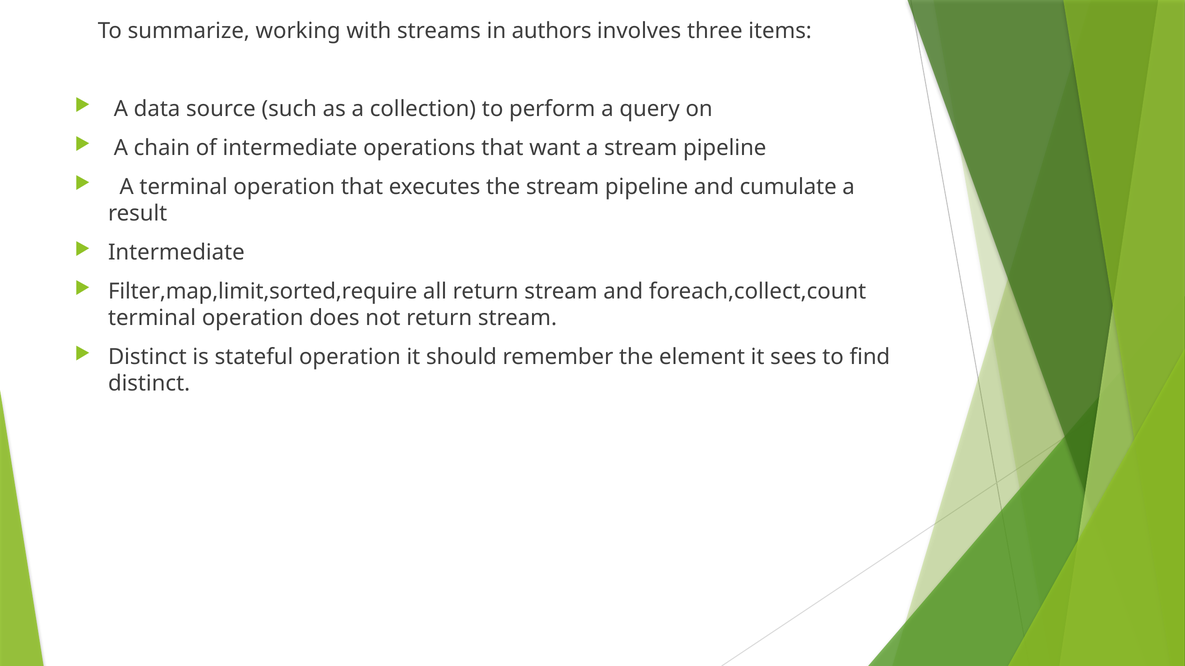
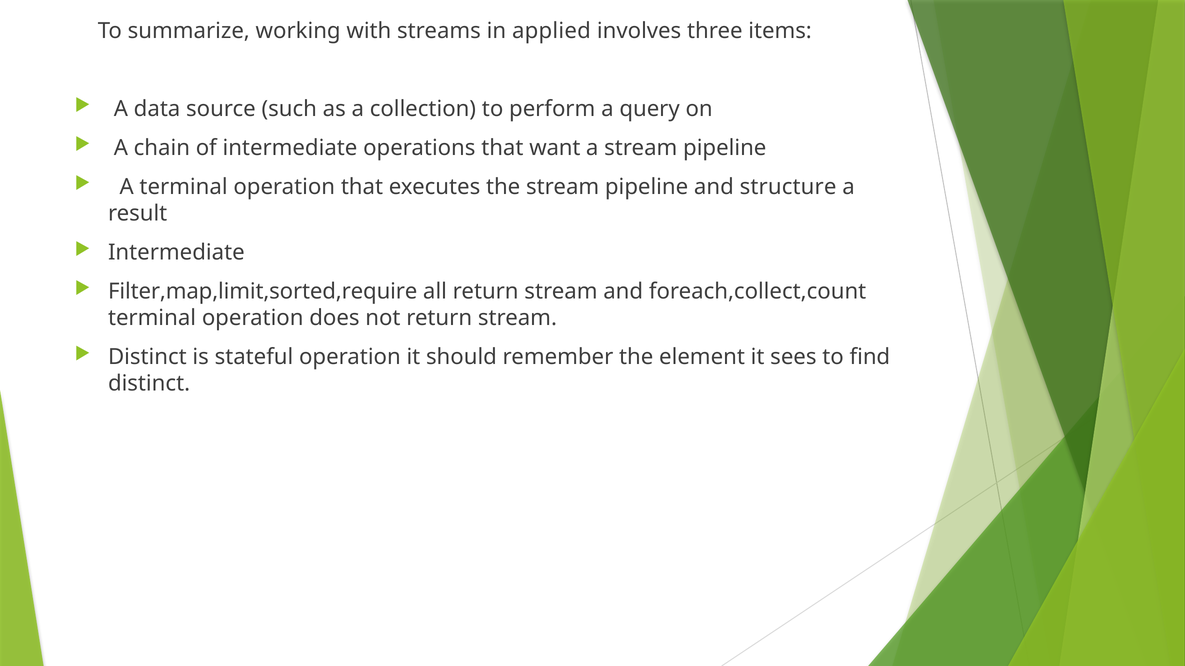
authors: authors -> applied (551, 31)
cumulate: cumulate -> structure (788, 187)
